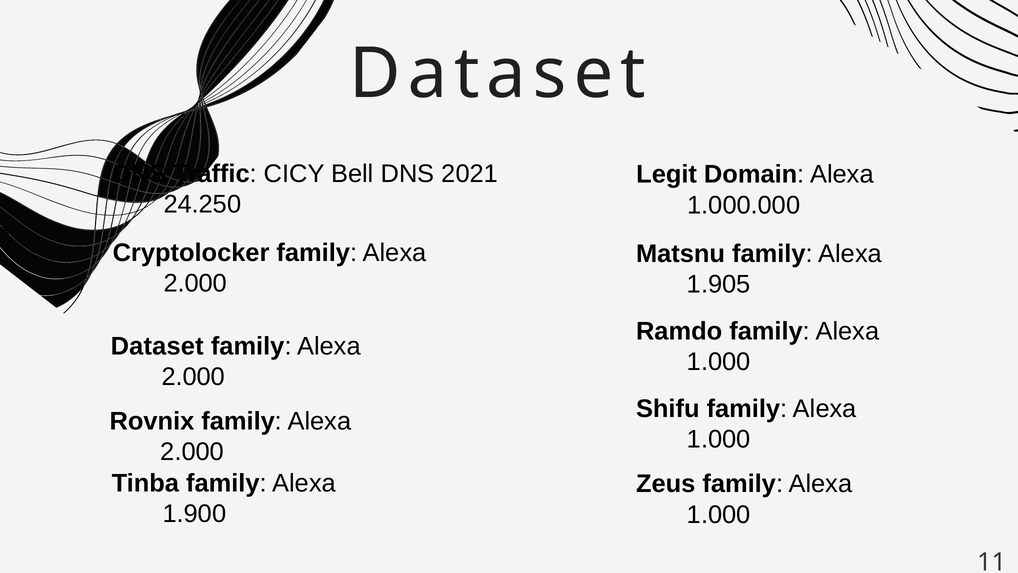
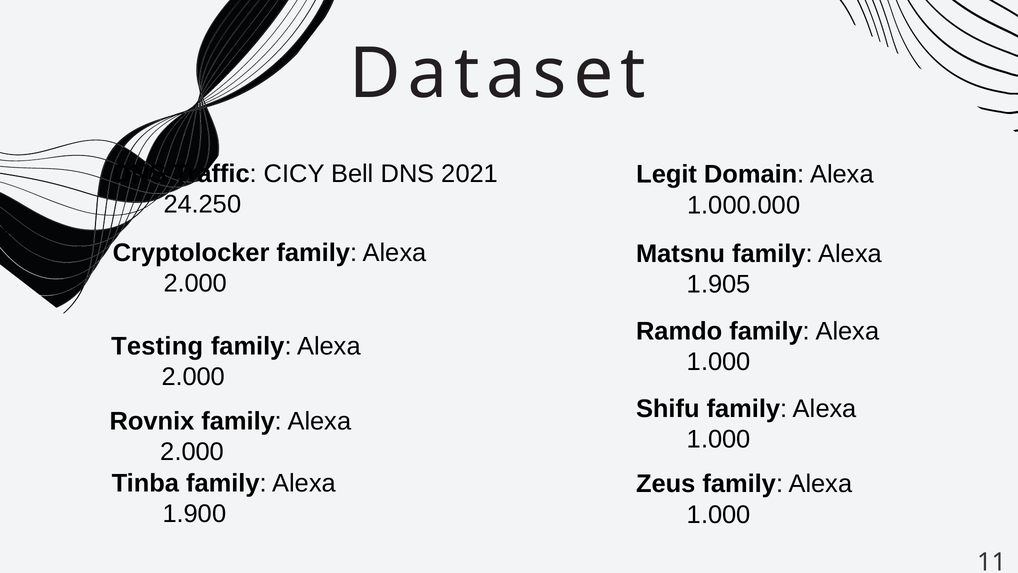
Dataset: Dataset -> Testing (157, 346)
